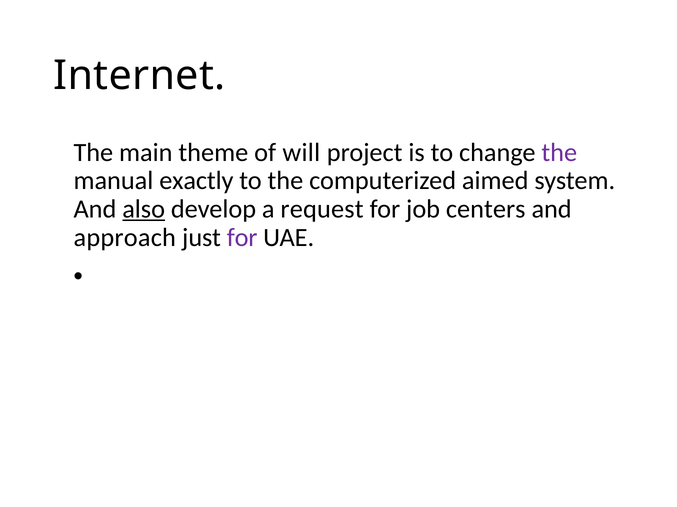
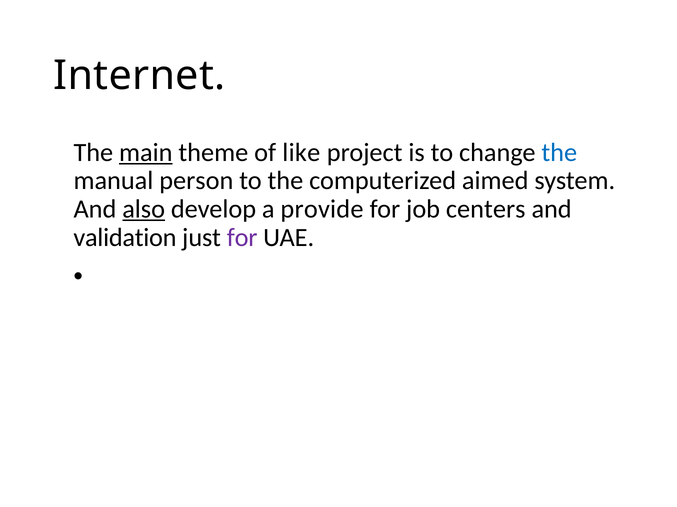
main underline: none -> present (146, 153)
will: will -> like (301, 153)
the colour: purple -> blue (559, 153)
exactly: exactly -> person (196, 181)
request: request -> provide (322, 209)
approach: approach -> validation (125, 238)
